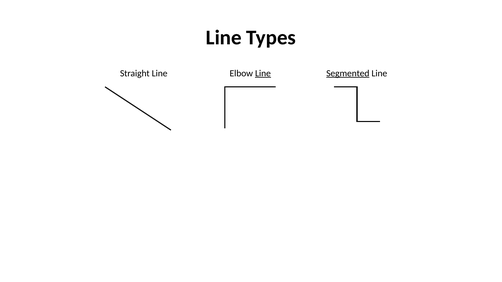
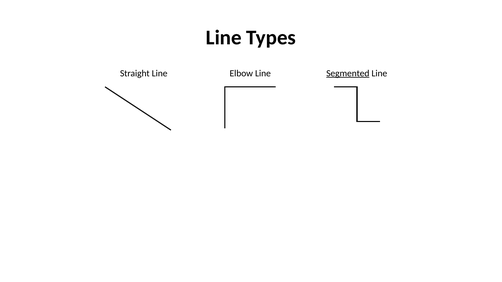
Line underline: present -> none (263, 73)
